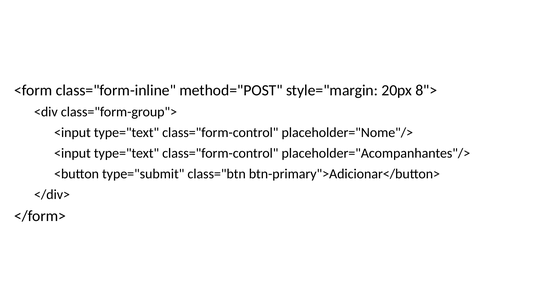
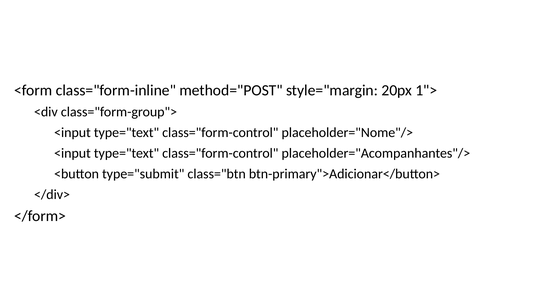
8">: 8"> -> 1"> (426, 90)
